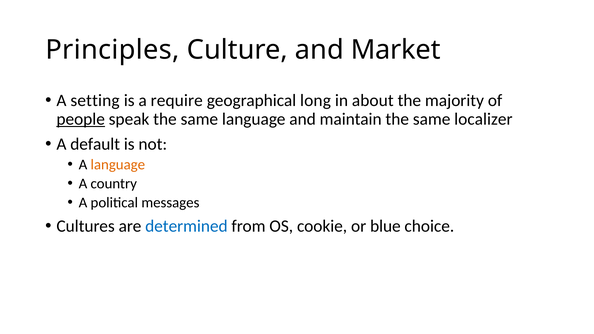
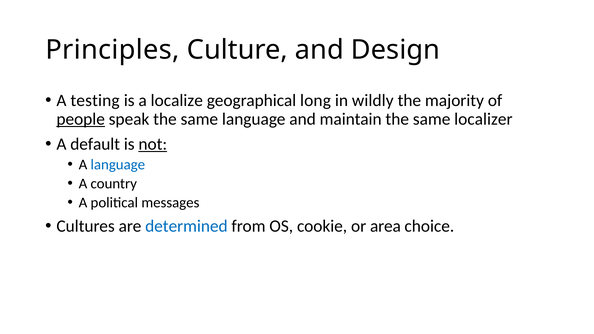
Market: Market -> Design (396, 50)
setting: setting -> testing (95, 100)
require: require -> localize (177, 100)
about: about -> wildly (373, 100)
not underline: none -> present (153, 144)
language colour: orange -> blue (118, 165)
blue: blue -> area (385, 226)
